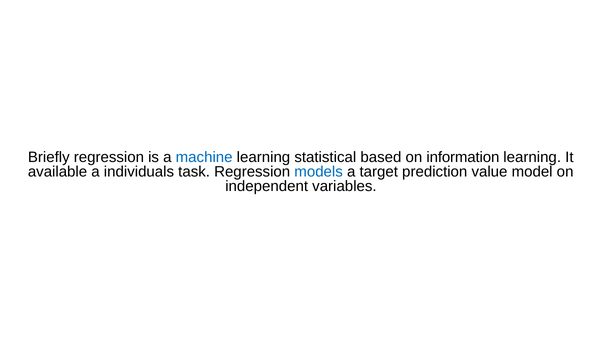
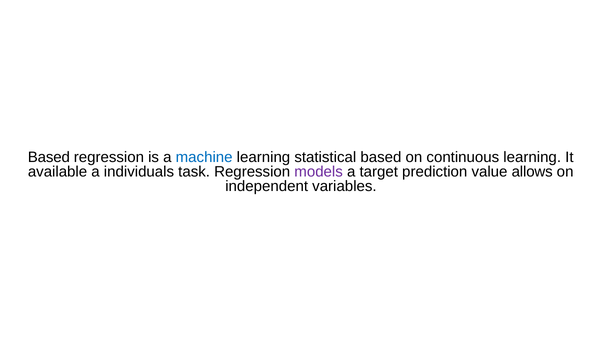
Briefly: Briefly -> Based (49, 157)
information: information -> continuous (463, 157)
models colour: blue -> purple (319, 172)
model: model -> allows (532, 172)
